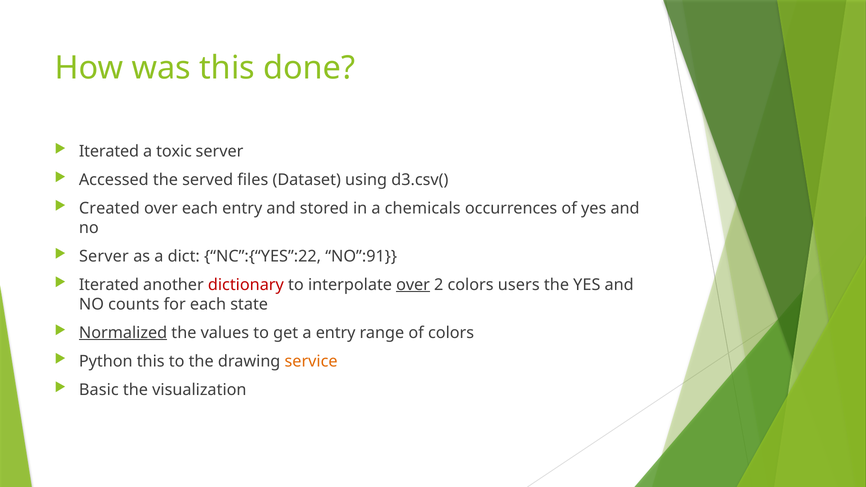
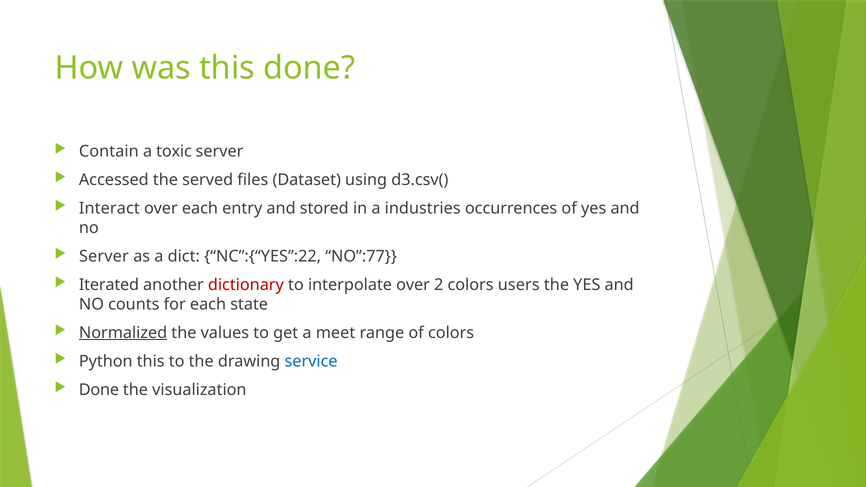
Iterated: Iterated -> Contain (109, 151)
Created: Created -> Interact (109, 208)
chemicals: chemicals -> industries (423, 208)
NO”:91: NO”:91 -> NO”:77 (361, 256)
over underline: present -> none (413, 285)
a entry: entry -> meet (336, 333)
service colour: orange -> blue (311, 361)
Basic: Basic -> Done (99, 390)
